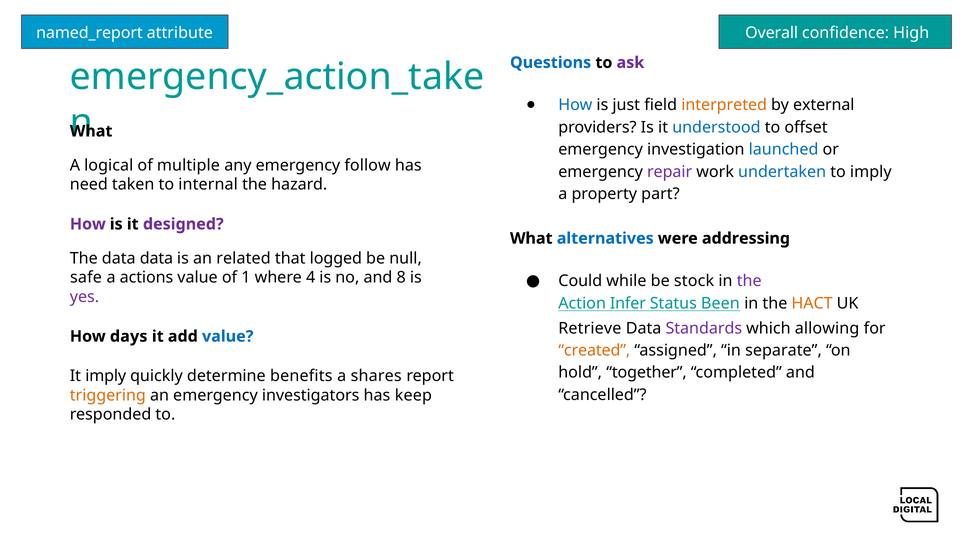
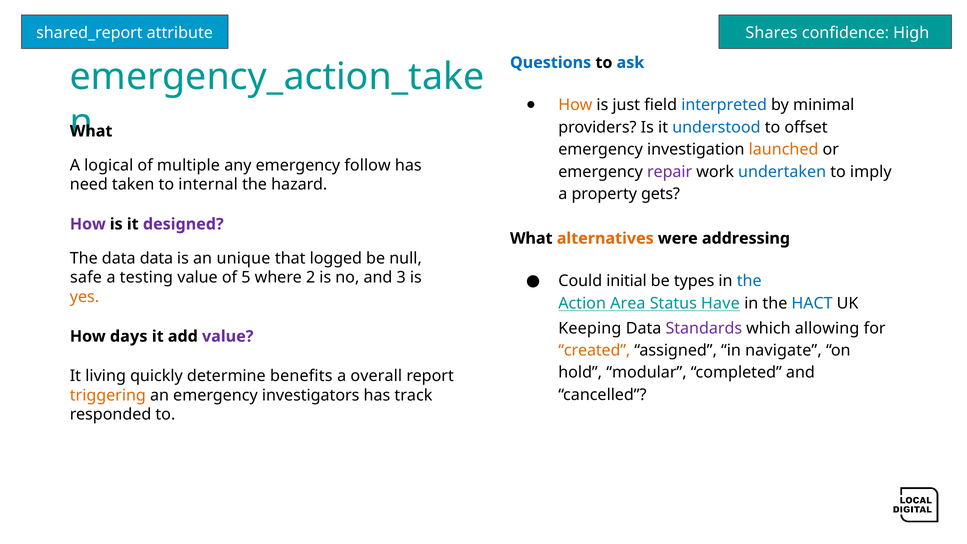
named_report: named_report -> shared_report (89, 33)
Overall: Overall -> Shares (771, 33)
ask colour: purple -> blue (630, 63)
How colour: blue -> orange (575, 105)
interpreted colour: orange -> blue (724, 105)
external: external -> minimal (824, 105)
launched colour: blue -> orange (784, 149)
part: part -> gets (661, 194)
alternatives colour: blue -> orange (605, 238)
related: related -> unique (243, 258)
actions: actions -> testing (146, 278)
1: 1 -> 5 (246, 278)
4: 4 -> 2 (311, 278)
8: 8 -> 3 (401, 278)
while: while -> initial (627, 281)
stock: stock -> types (694, 281)
the colour: purple -> blue (749, 281)
yes colour: purple -> orange (84, 297)
Infer: Infer -> Area (628, 303)
Been: Been -> Have (720, 303)
HACT colour: orange -> blue (812, 303)
Retrieve: Retrieve -> Keeping (590, 328)
value colour: blue -> purple (228, 336)
separate: separate -> navigate (783, 350)
together: together -> modular (646, 373)
It imply: imply -> living (106, 376)
shares: shares -> overall (376, 376)
keep: keep -> track (413, 395)
